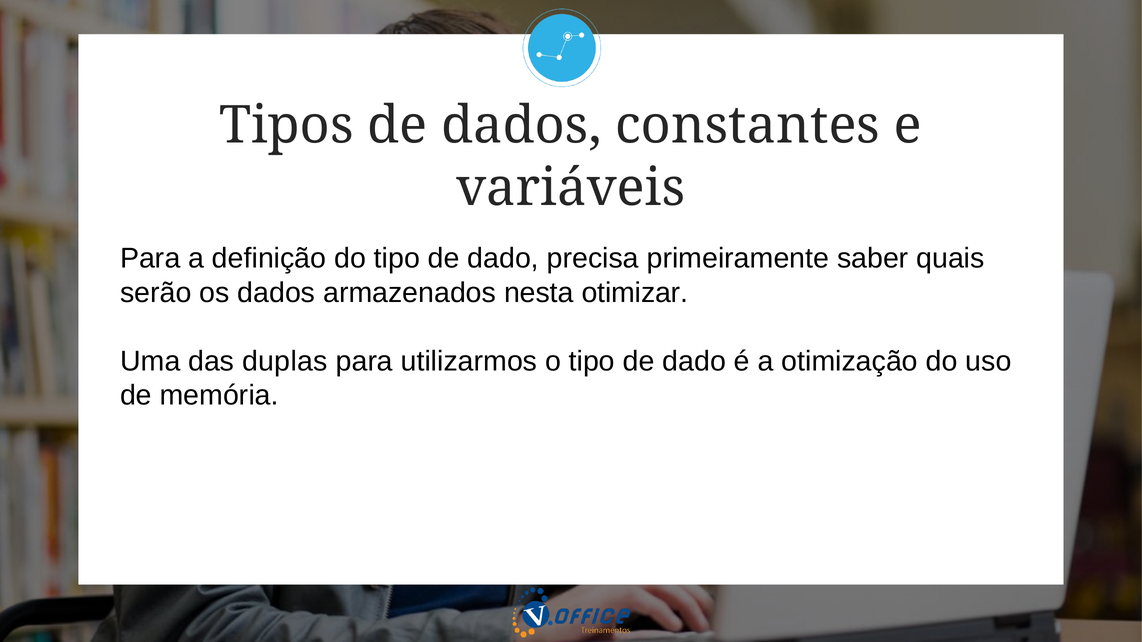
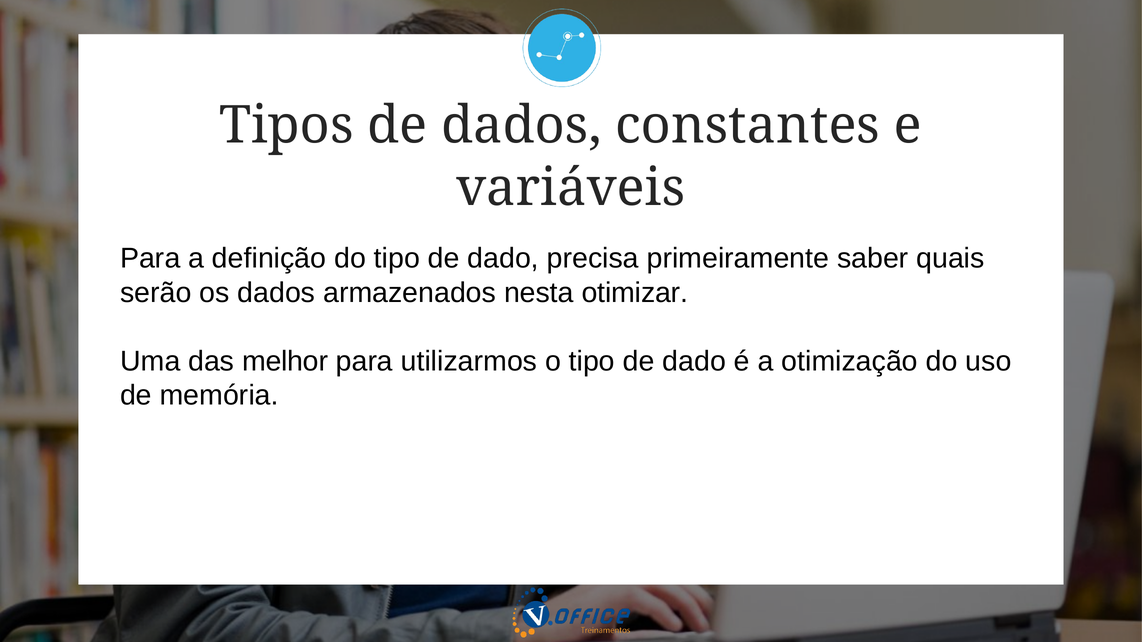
duplas: duplas -> melhor (285, 361)
